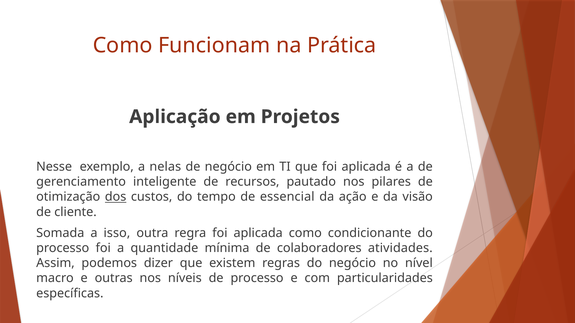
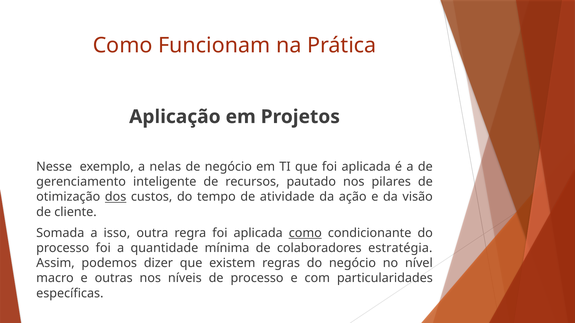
essencial: essencial -> atividade (287, 197)
como underline: none -> present (305, 233)
atividades: atividades -> estratégia (400, 248)
